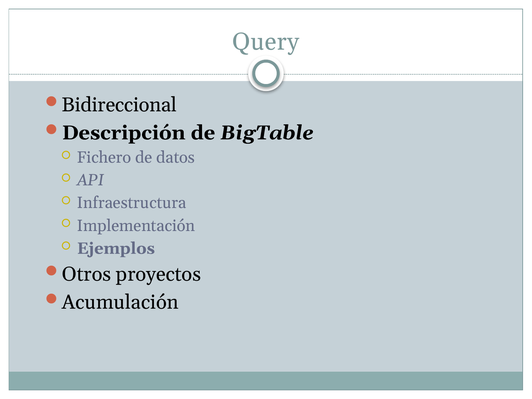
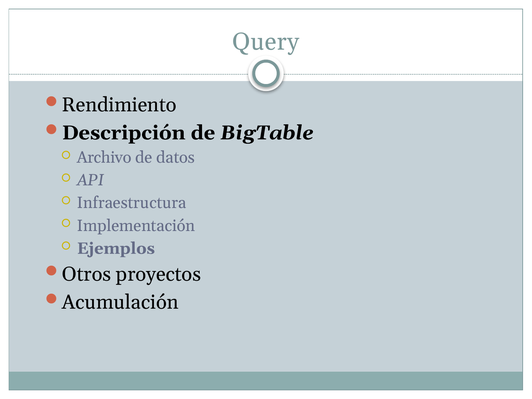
Bidireccional: Bidireccional -> Rendimiento (119, 105)
Fichero: Fichero -> Archivo (104, 158)
